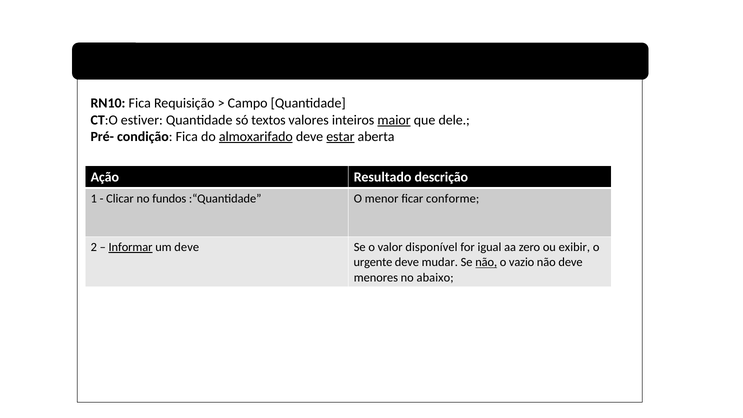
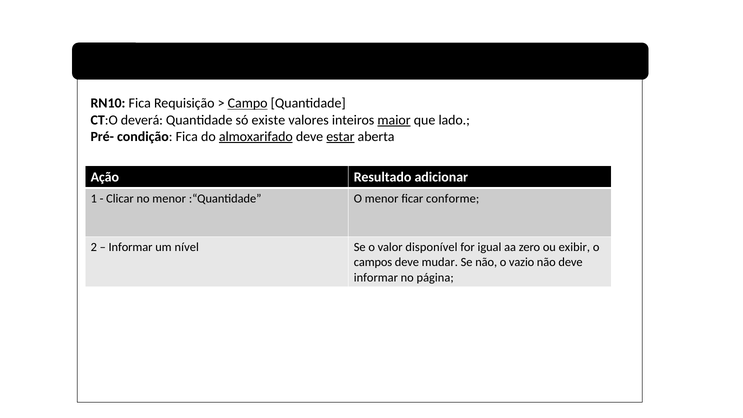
Campo underline: none -> present (248, 103)
estiver: estiver -> deverá (142, 120)
textos: textos -> existe (268, 120)
dele: dele -> lado (454, 120)
descrição: descrição -> adicionar (441, 177)
no fundos: fundos -> menor (169, 199)
Informar underline: present -> none (131, 247)
um deve: deve -> nível (187, 247)
urgente: urgente -> campos (373, 262)
não underline: present -> none (486, 262)
menores: menores -> informar (376, 277)
abaixo: abaixo -> página (435, 277)
